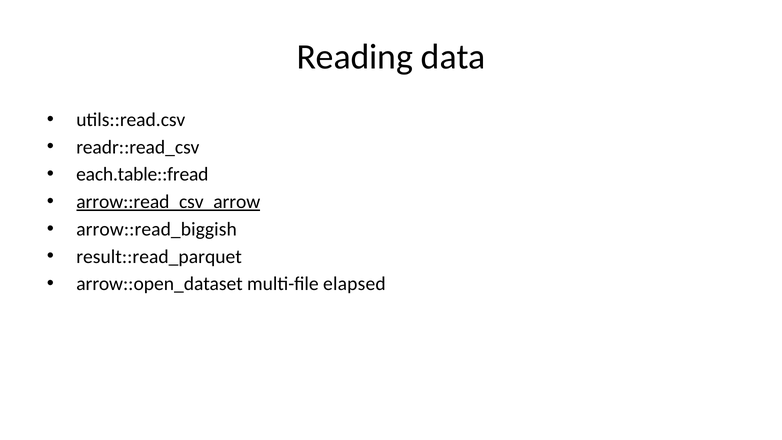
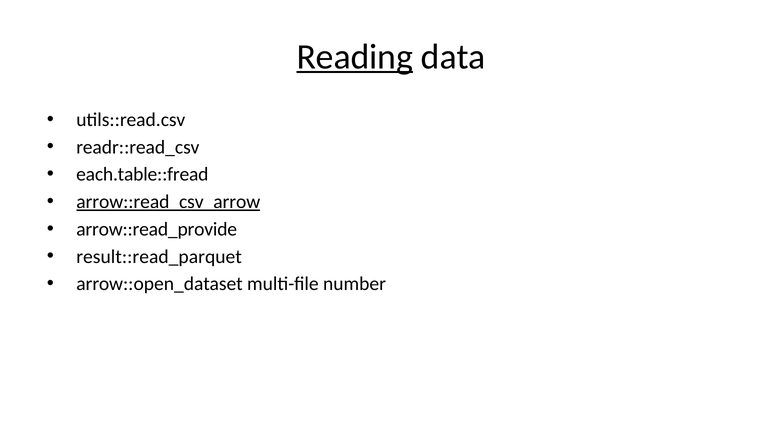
Reading underline: none -> present (355, 57)
arrow::read_biggish: arrow::read_biggish -> arrow::read_provide (157, 229)
elapsed: elapsed -> number (355, 284)
